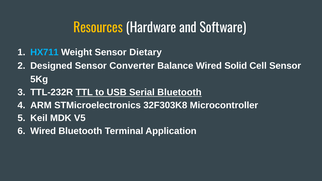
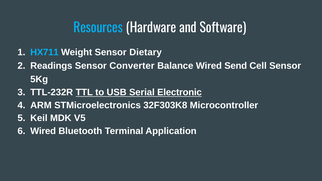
Resources colour: yellow -> light blue (98, 28)
Designed: Designed -> Readings (51, 66)
Solid: Solid -> Send (236, 66)
Serial Bluetooth: Bluetooth -> Electronic (179, 92)
